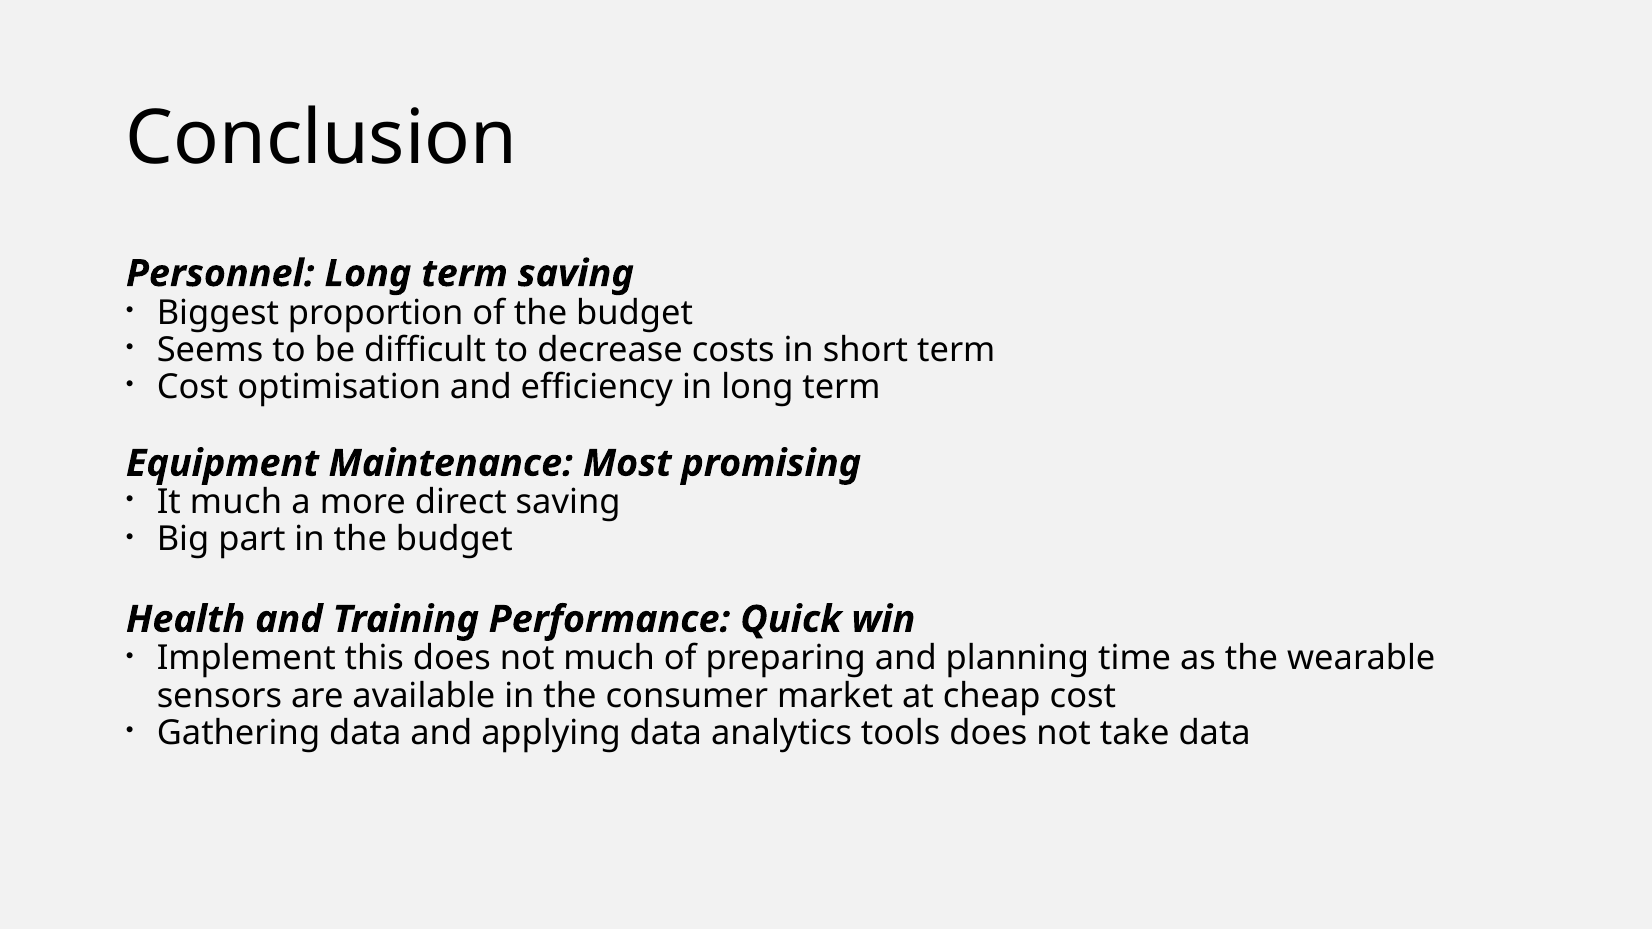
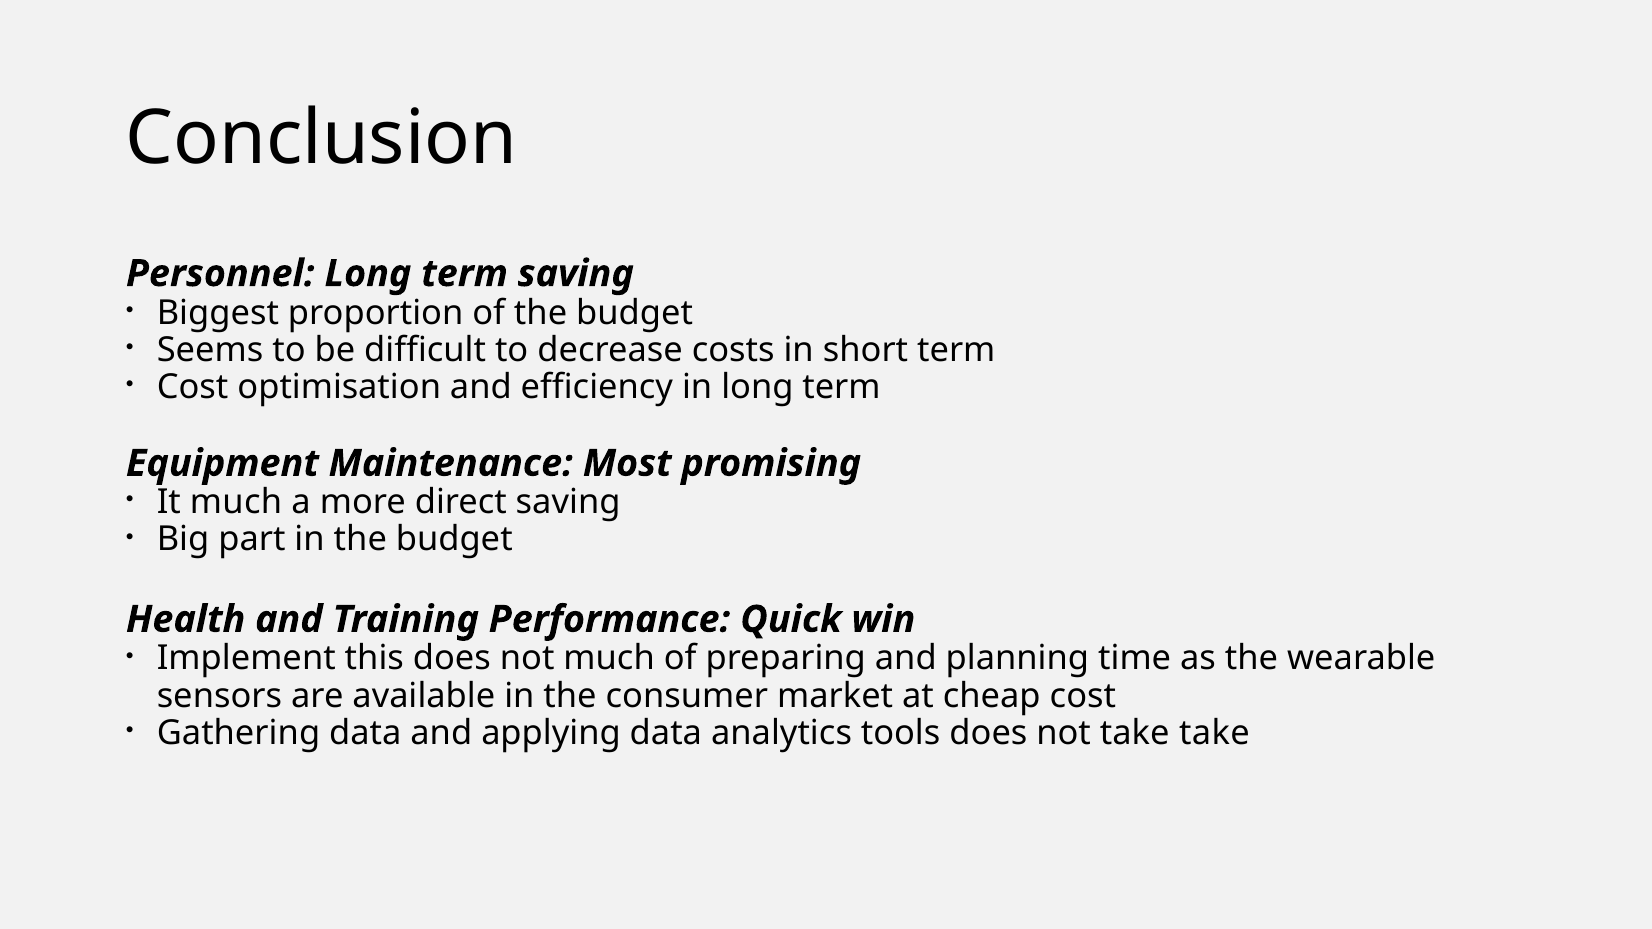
take data: data -> take (1215, 733)
